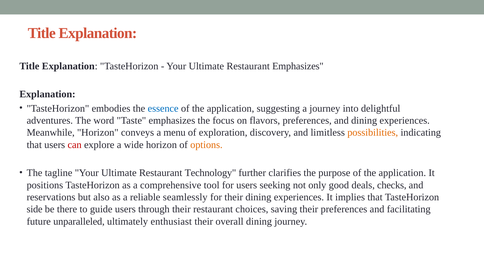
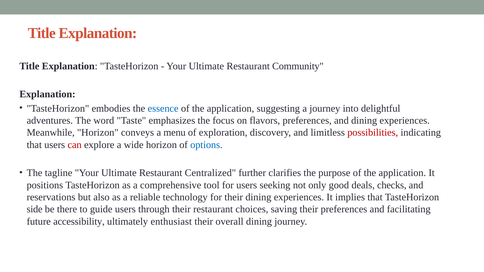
Restaurant Emphasizes: Emphasizes -> Community (298, 66)
possibilities colour: orange -> red (373, 133)
options colour: orange -> blue (206, 145)
Technology: Technology -> Centralized (210, 173)
seamlessly: seamlessly -> technology (185, 197)
unparalleled: unparalleled -> accessibility (79, 222)
